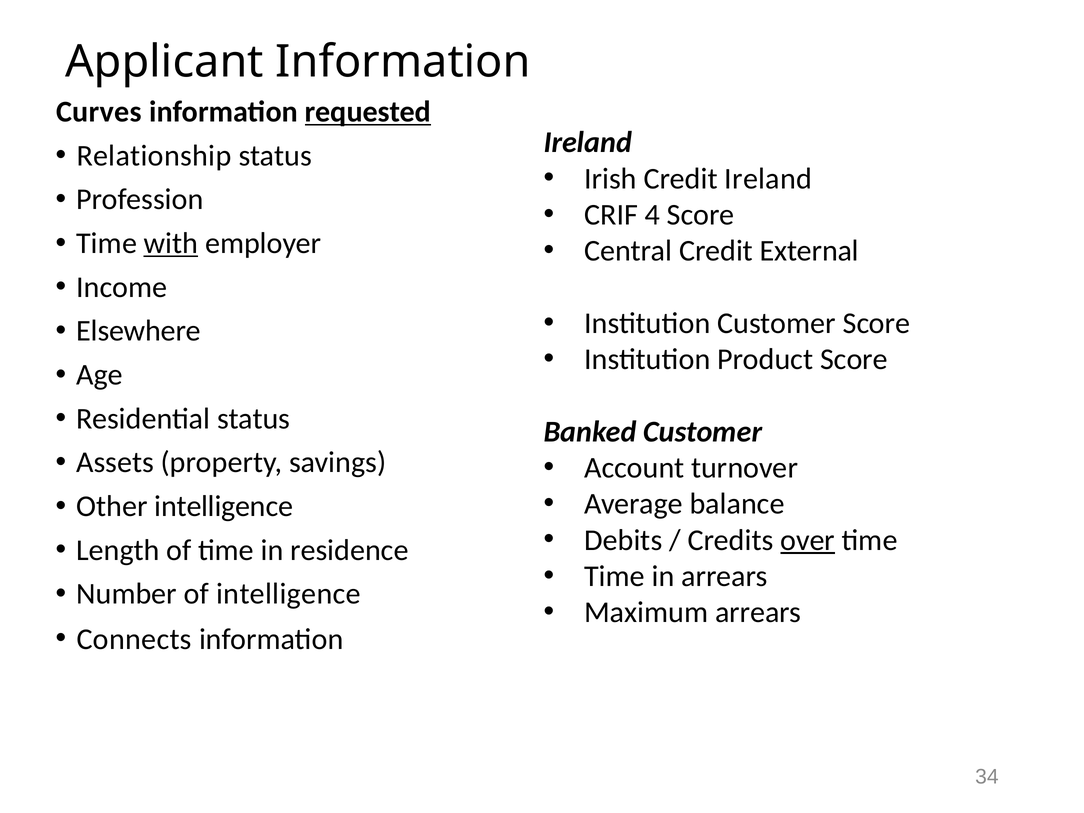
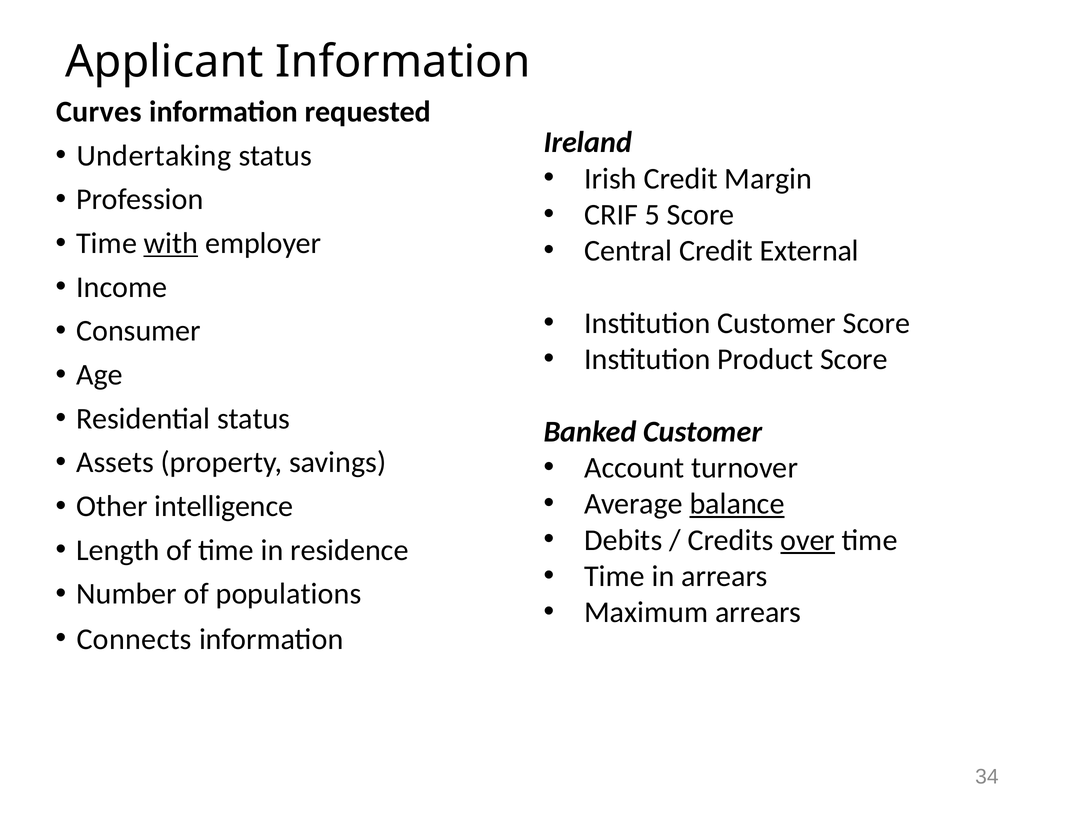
requested underline: present -> none (368, 112)
Relationship: Relationship -> Undertaking (154, 156)
Credit Ireland: Ireland -> Margin (768, 179)
4: 4 -> 5 (652, 215)
Elsewhere: Elsewhere -> Consumer (139, 331)
balance underline: none -> present (737, 504)
of intelligence: intelligence -> populations (289, 594)
